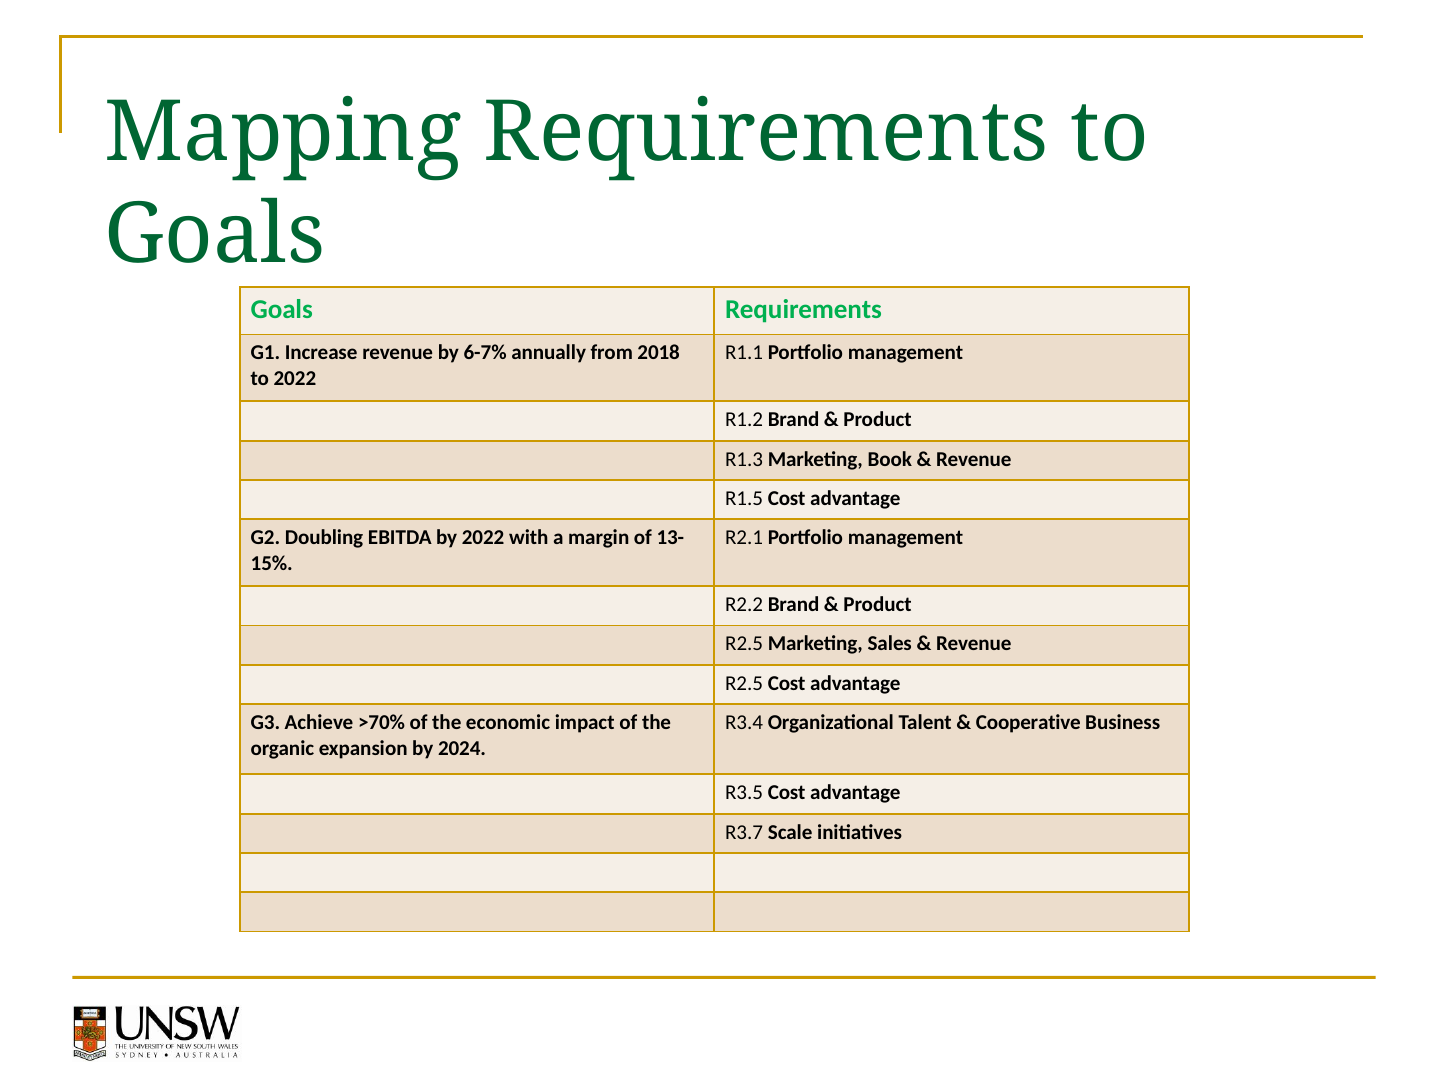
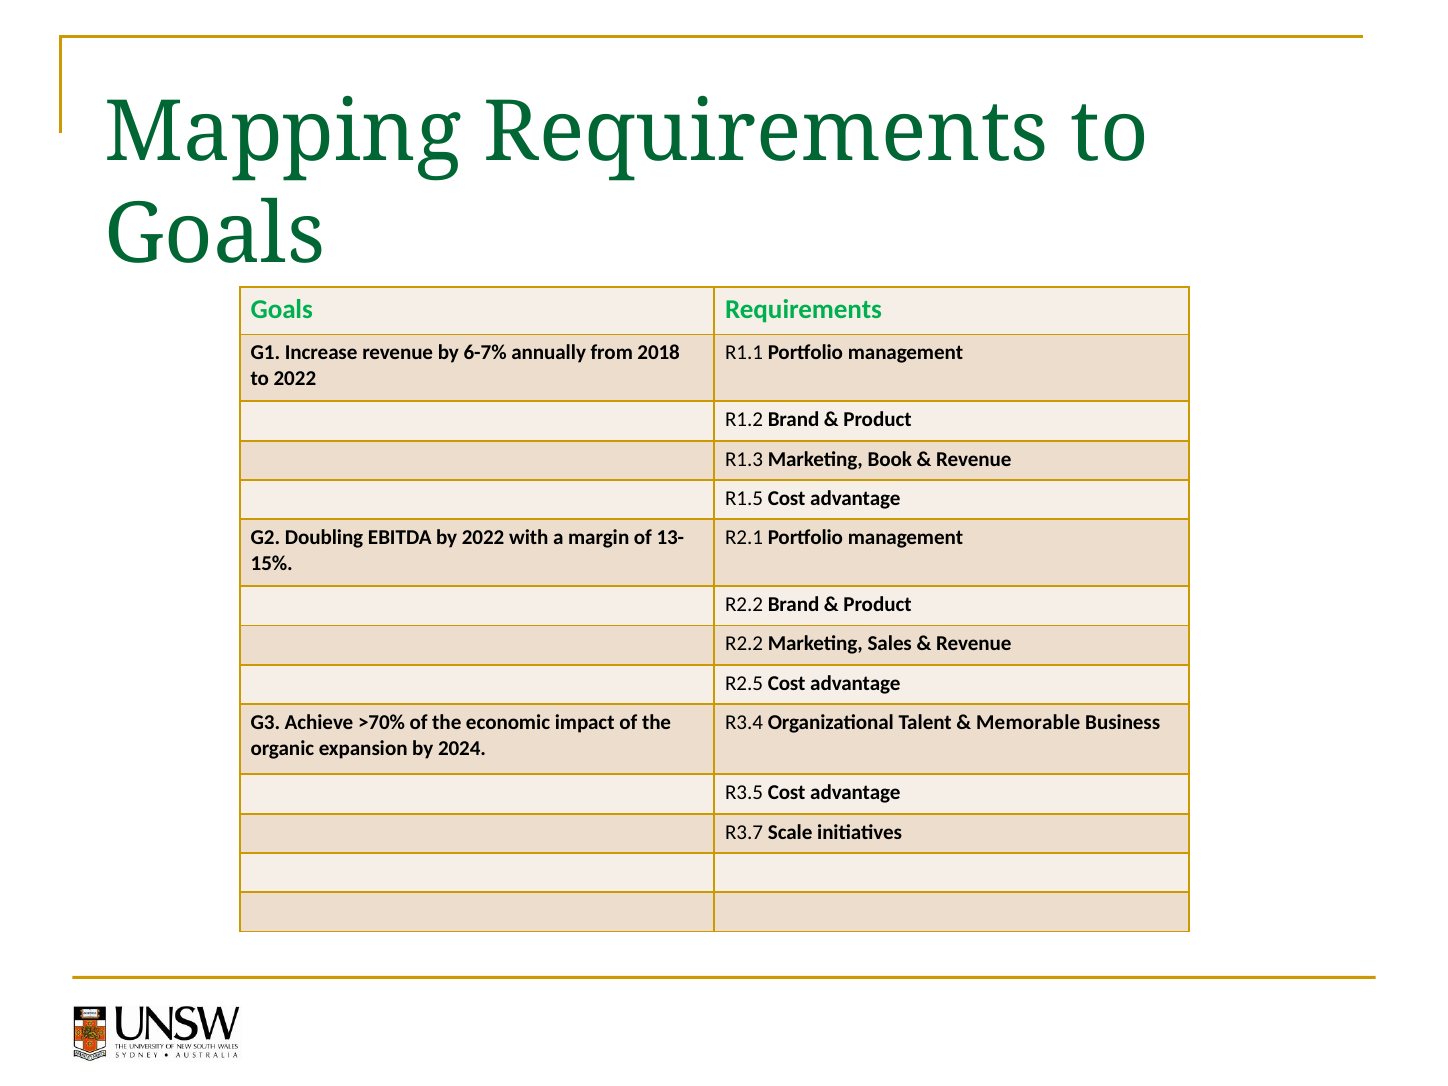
R2.5: R2.5 -> R2.2 (744, 644)
Cooperative: Cooperative -> Memorable (1028, 723)
